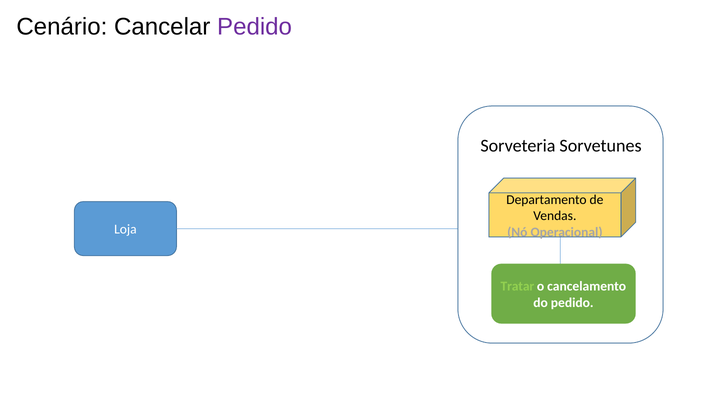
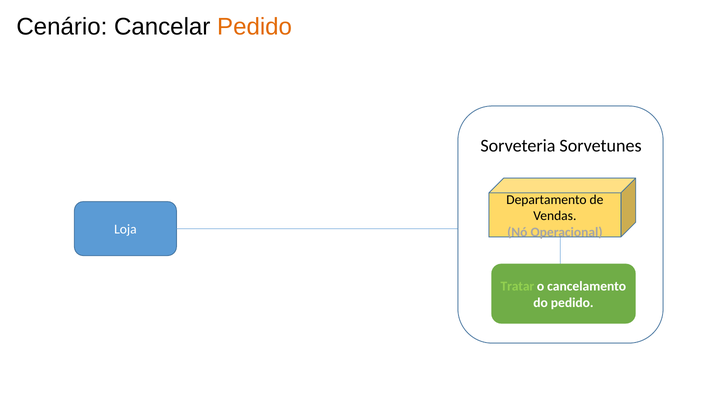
Pedido colour: purple -> orange (255, 27)
